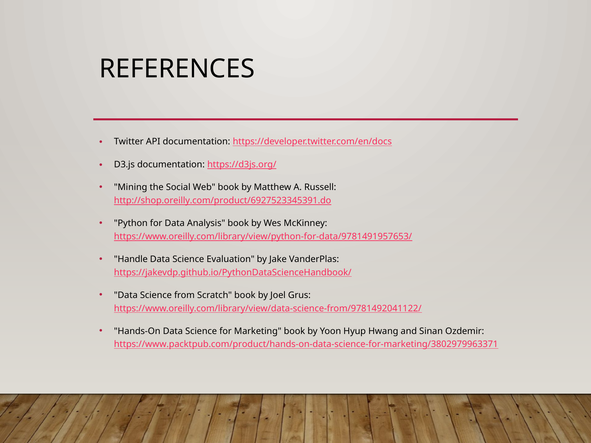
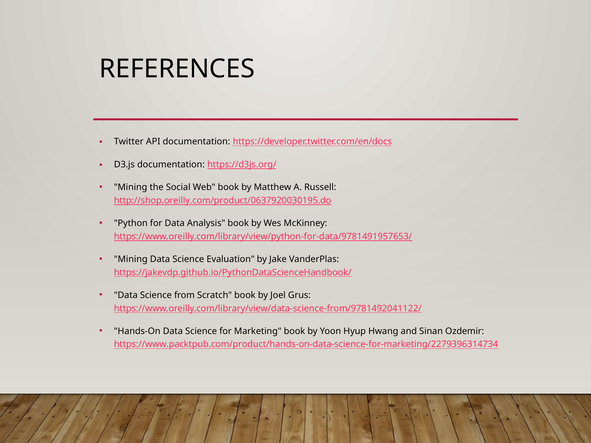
http://shop.oreilly.com/product/6927523345391.do: http://shop.oreilly.com/product/6927523345391.do -> http://shop.oreilly.com/product/0637920030195.do (223, 201)
Handle: Handle -> Mining (131, 259)
https://www.packtpub.com/product/hands-on-data-science-for-marketing/3802979963371: https://www.packtpub.com/product/hands-on-data-science-for-marketing/3802979963371 -> https://www.packtpub.com/product/hands-on-data-science-for-marketing/2279396314734 (306, 345)
